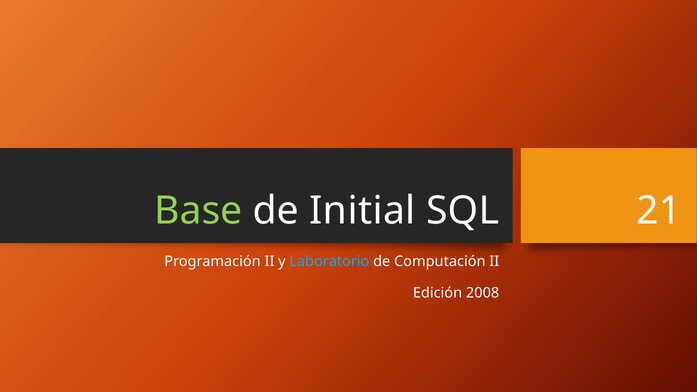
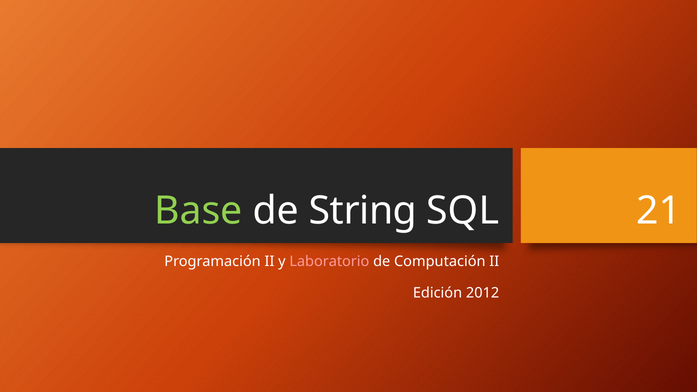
Initial: Initial -> String (363, 211)
Laboratorio colour: light blue -> pink (329, 262)
2008: 2008 -> 2012 (483, 293)
